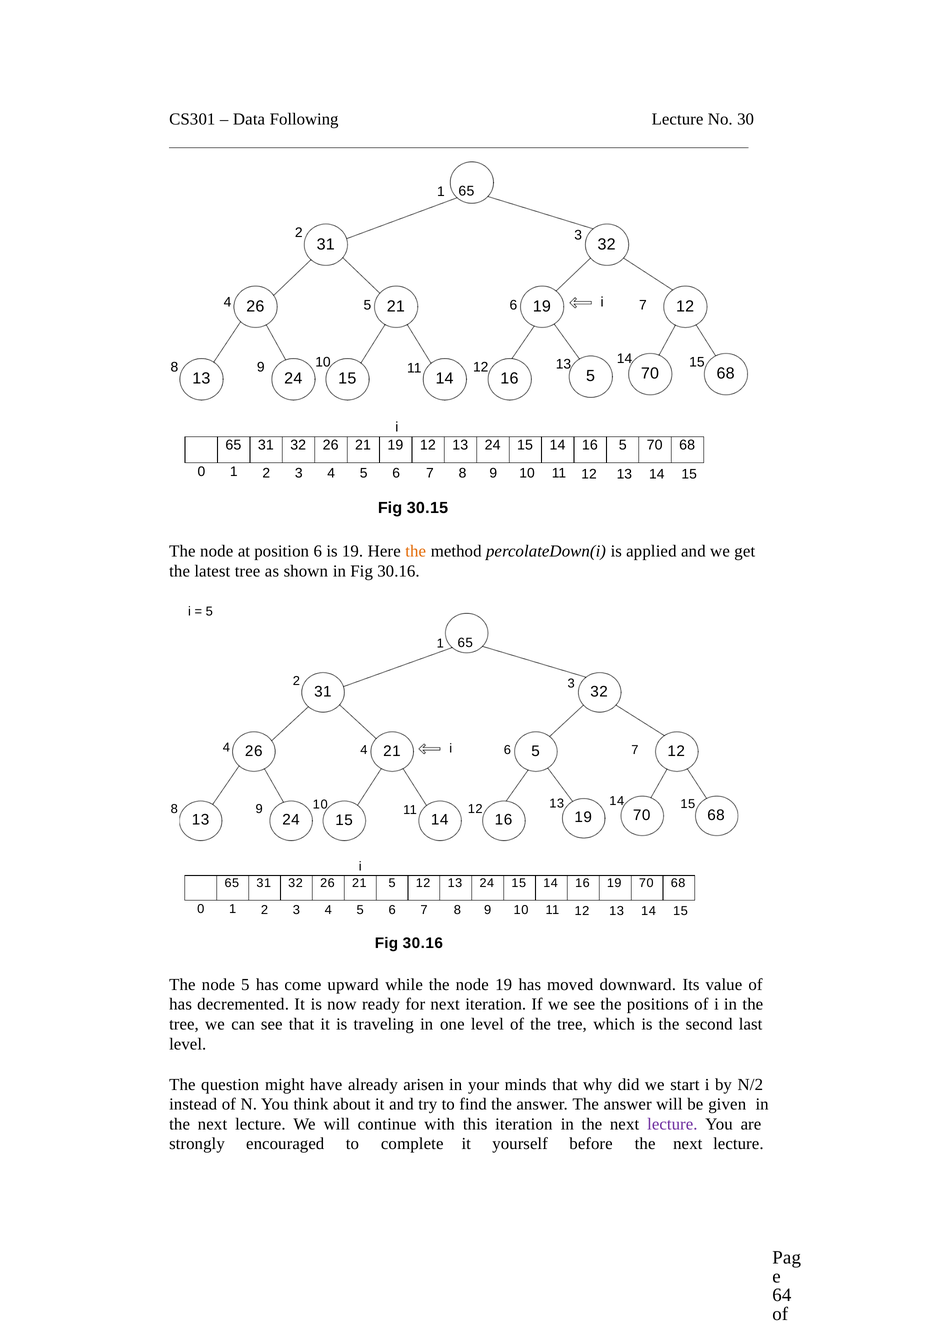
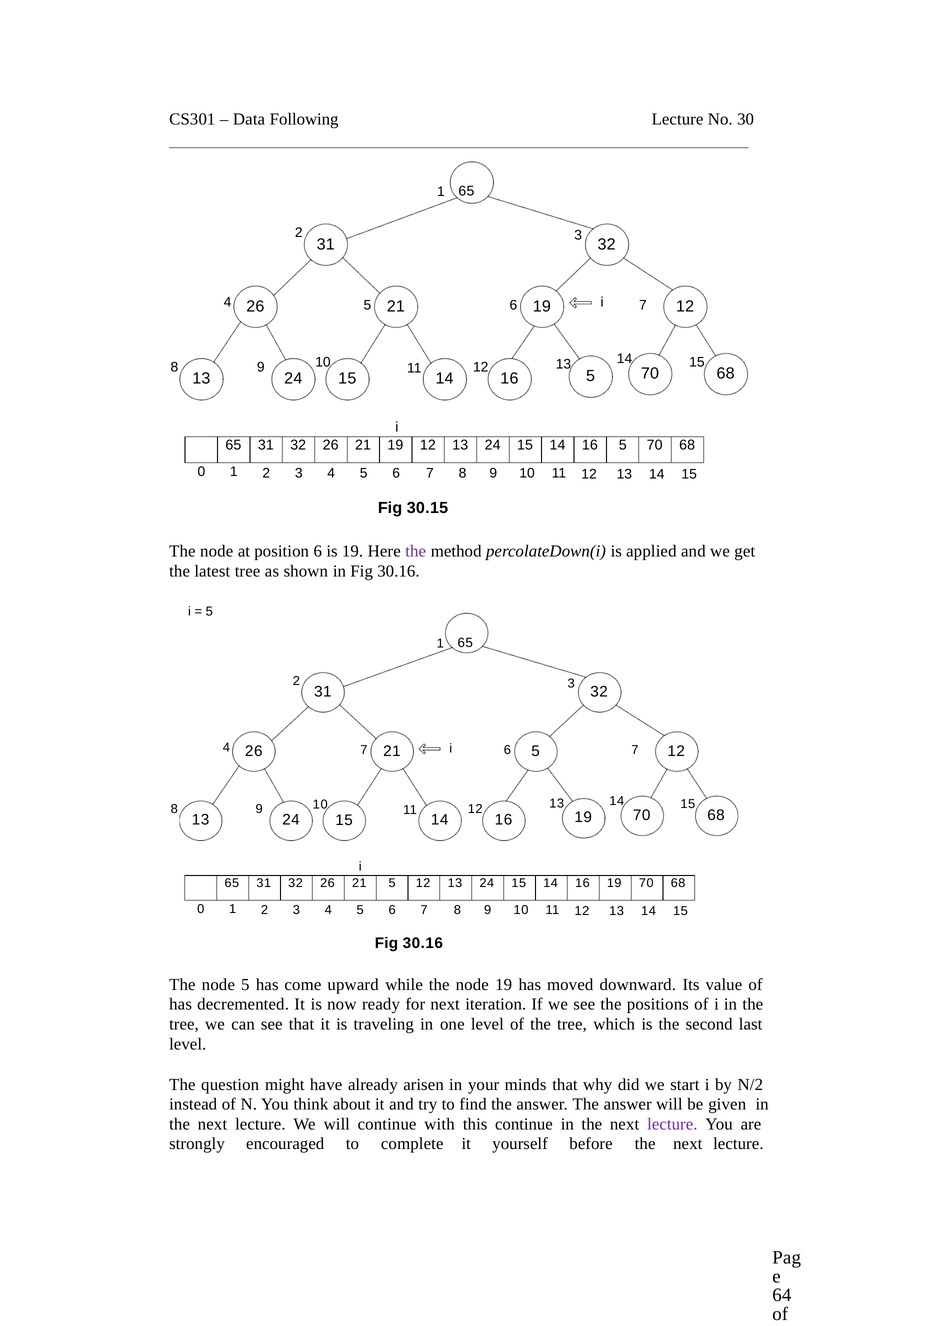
the colour: orange -> purple (416, 551)
4 4: 4 -> 7 (364, 750)
this iteration: iteration -> continue (524, 1124)
